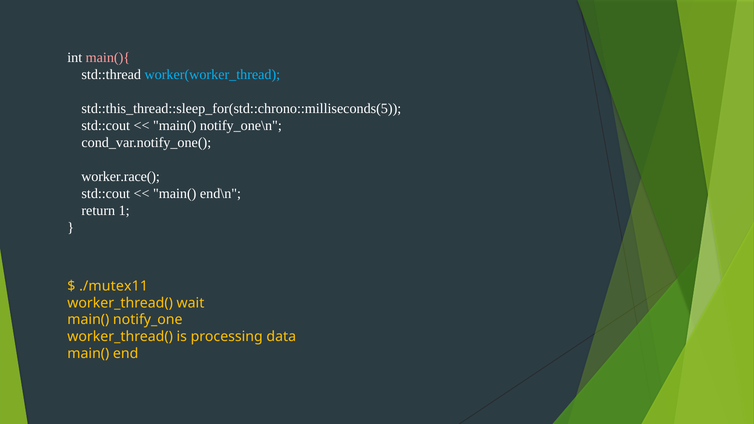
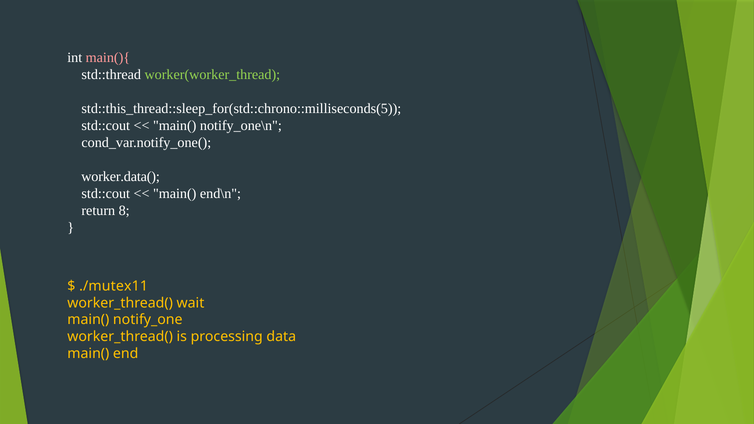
worker(worker_thread colour: light blue -> light green (212, 75)
worker.race(: worker.race( -> worker.data( (121, 177)
1: 1 -> 8 (124, 210)
